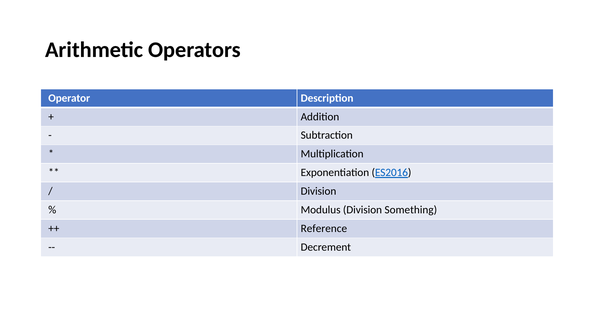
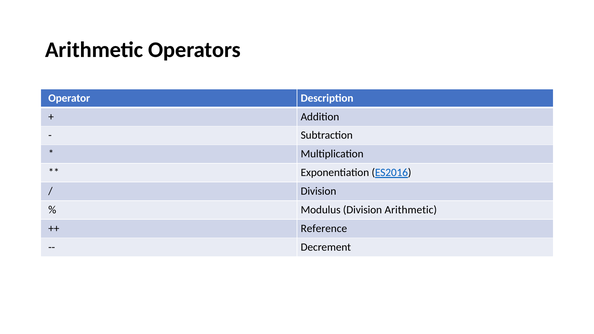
Division Something: Something -> Arithmetic (411, 210)
